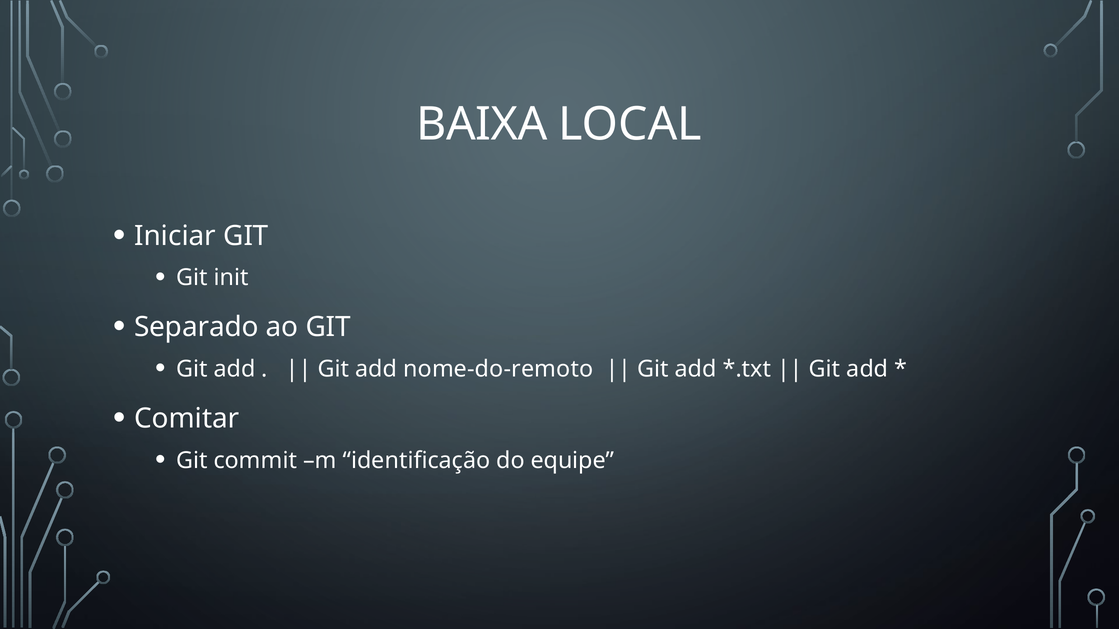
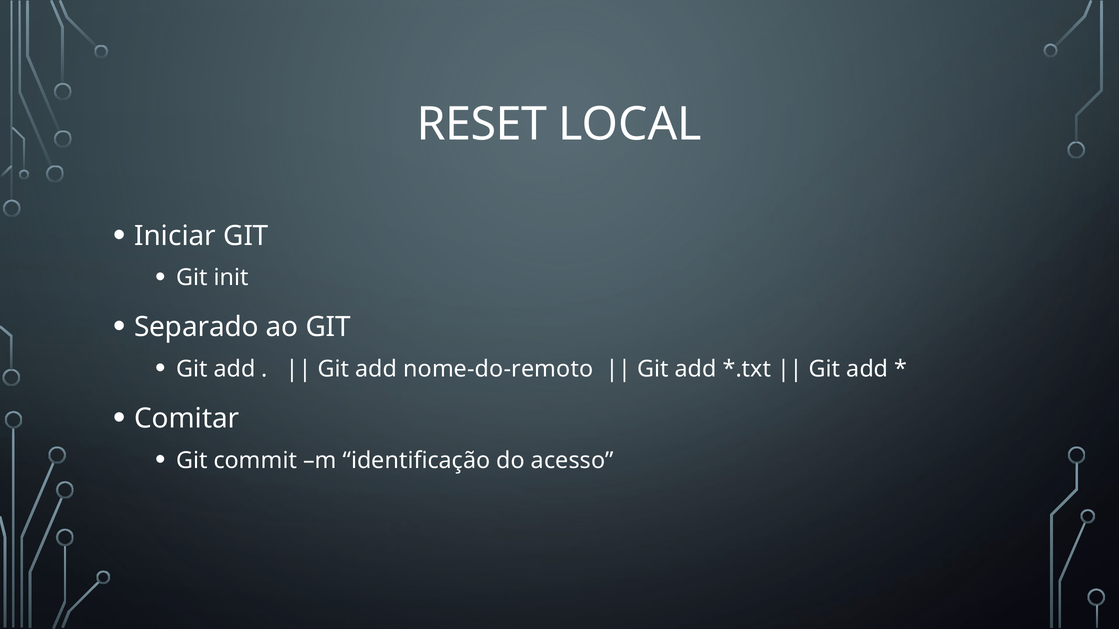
BAIXA: BAIXA -> RESET (482, 124)
equipe: equipe -> acesso (572, 461)
